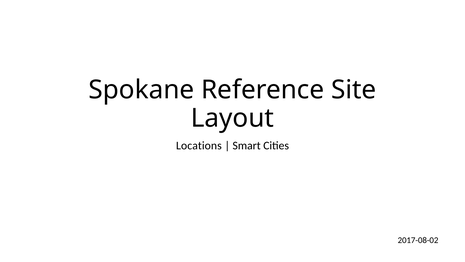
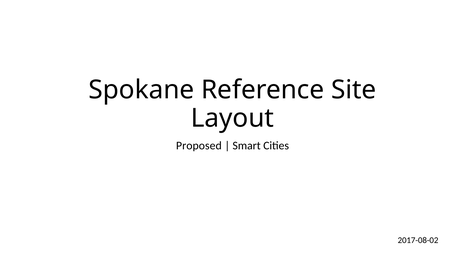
Locations: Locations -> Proposed (199, 145)
